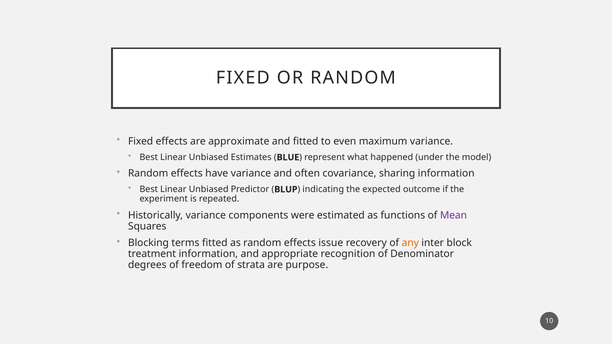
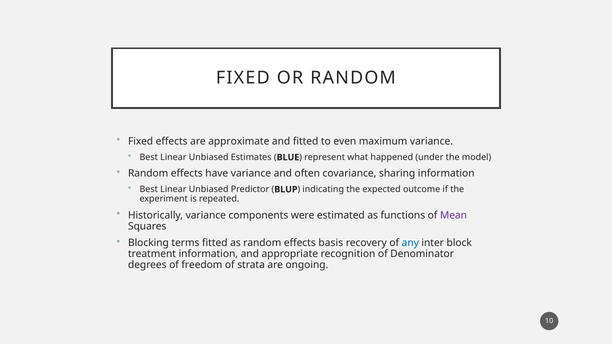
issue: issue -> basis (331, 243)
any colour: orange -> blue (410, 243)
purpose: purpose -> ongoing (307, 265)
